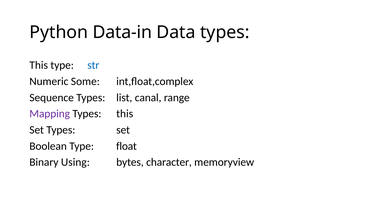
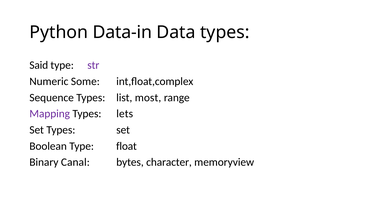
This: This -> Said (39, 65)
str colour: blue -> purple (93, 65)
canal: canal -> most (148, 98)
this: this -> lets (125, 114)
Using: Using -> Canal (75, 162)
